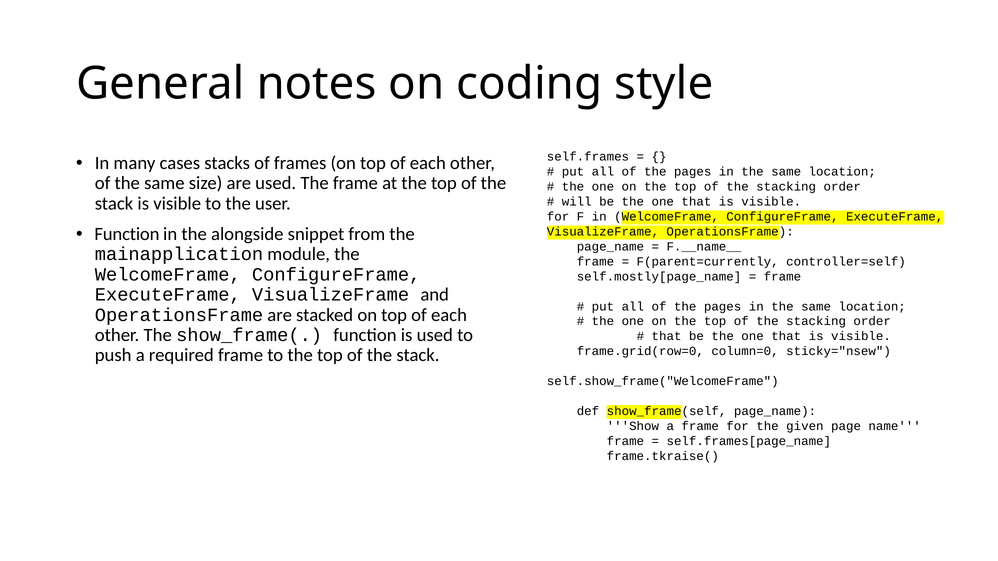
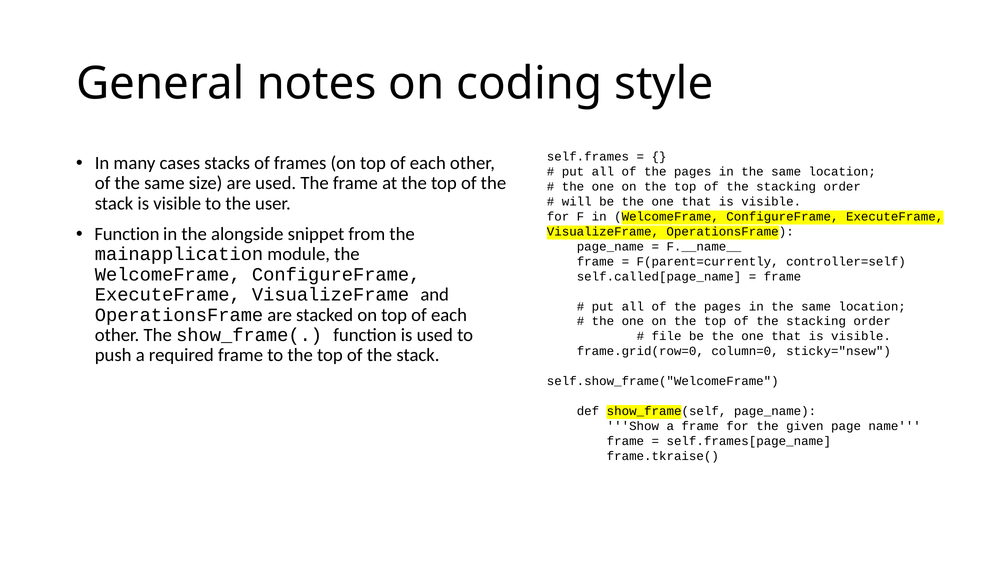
self.mostly[page_name: self.mostly[page_name -> self.called[page_name (659, 277)
that: that -> file (667, 337)
